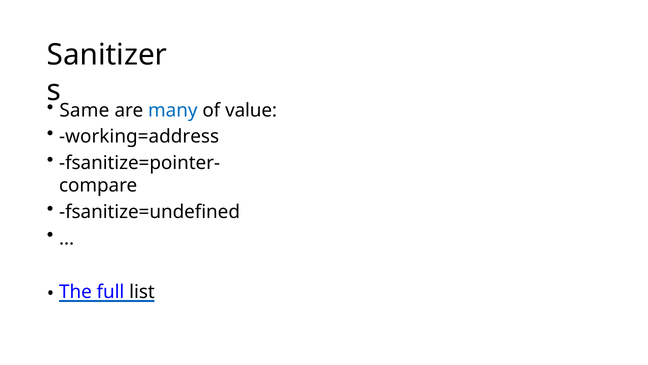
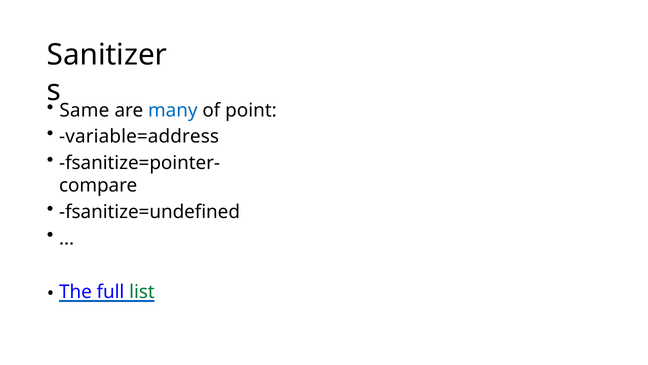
value: value -> point (251, 110)
working=address: working=address -> variable=address (139, 136)
list colour: black -> green (142, 292)
